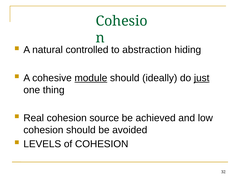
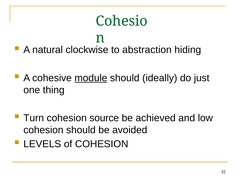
controlled: controlled -> clockwise (87, 50)
just underline: present -> none (202, 78)
Real: Real -> Turn (34, 118)
